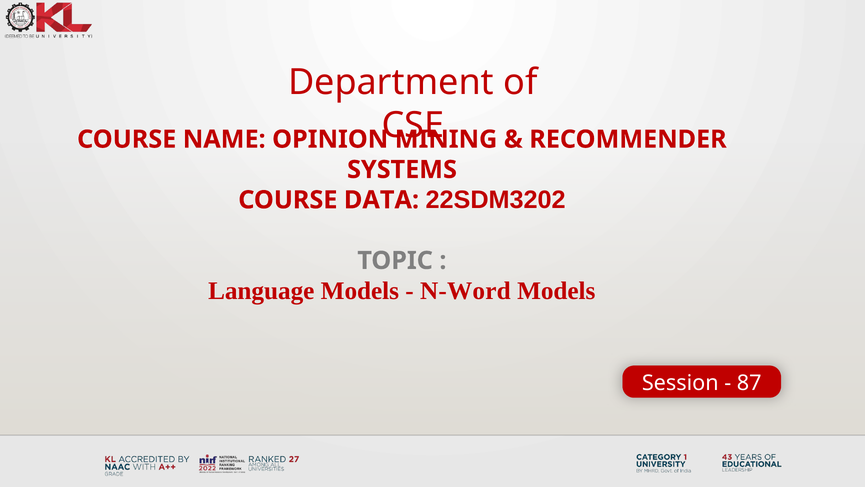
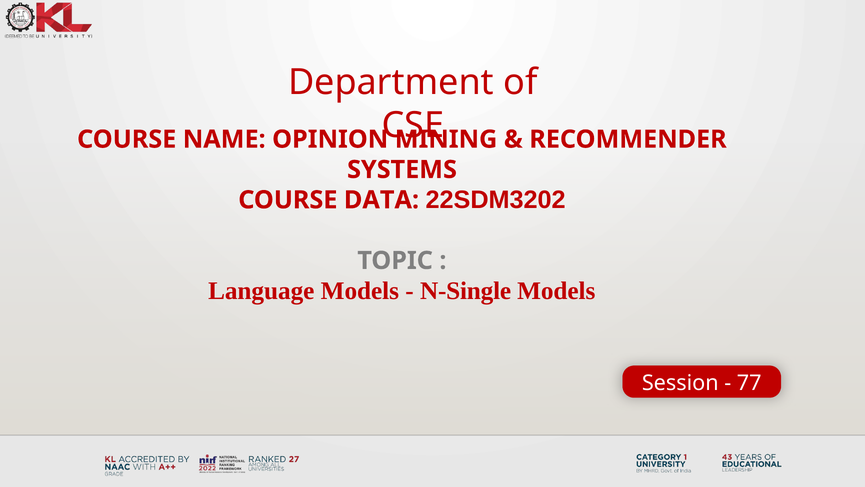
N-Word: N-Word -> N-Single (466, 291)
87: 87 -> 77 (749, 383)
